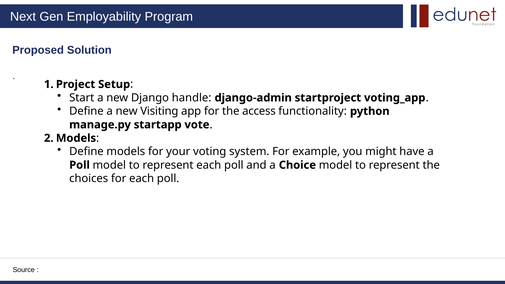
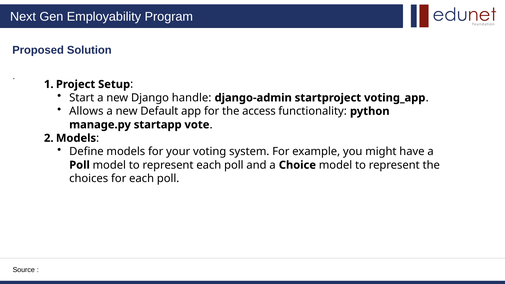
Define: Define -> Allows (86, 111)
Visiting: Visiting -> Default (159, 111)
